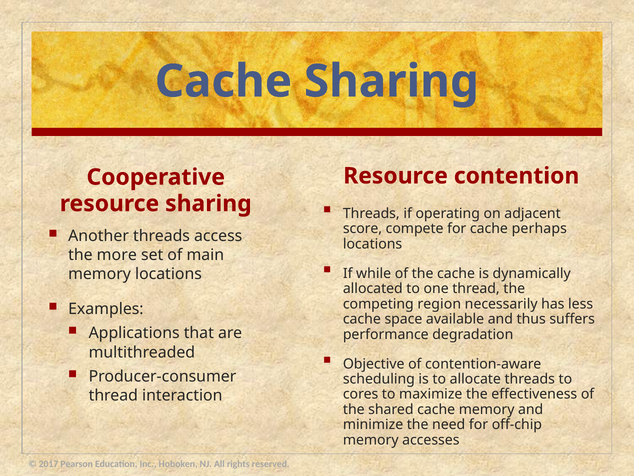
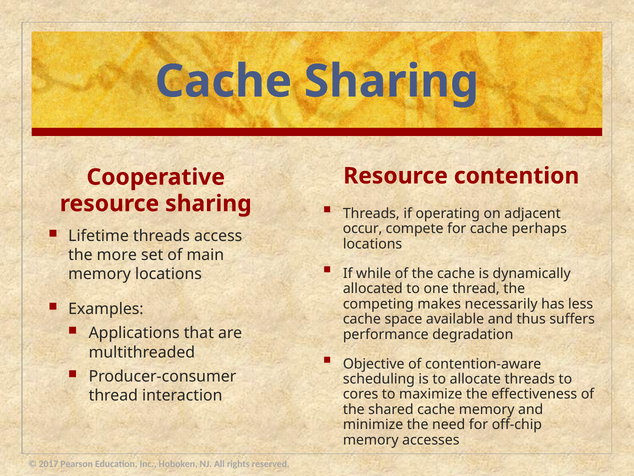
score: score -> occur (363, 229)
Another: Another -> Lifetime (99, 236)
region: region -> makes (439, 304)
